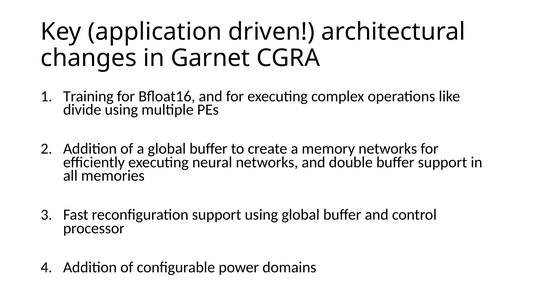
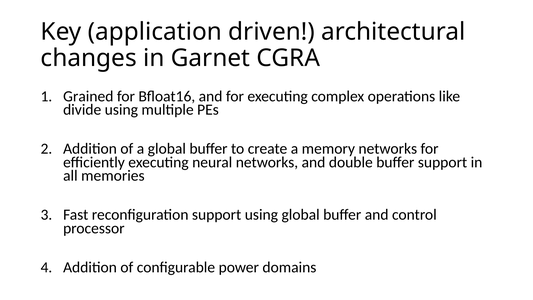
Training: Training -> Grained (88, 96)
